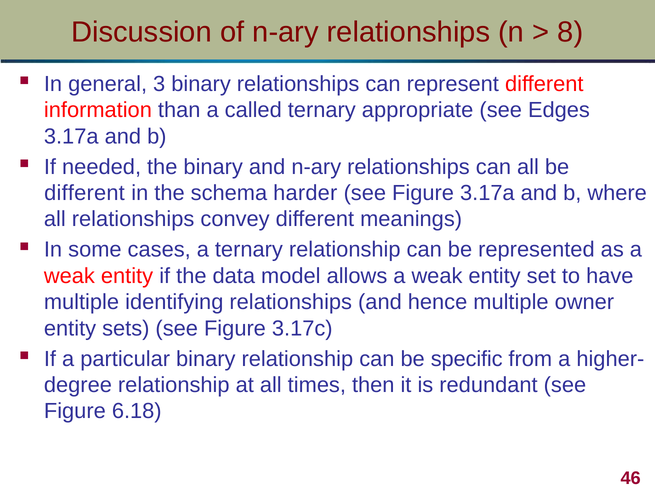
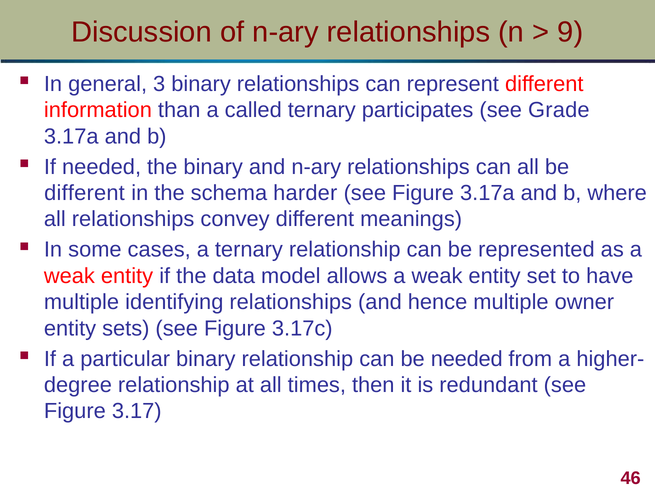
8: 8 -> 9 (570, 32)
appropriate: appropriate -> participates (418, 110)
Edges: Edges -> Grade (559, 110)
be specific: specific -> needed (467, 359)
6.18: 6.18 -> 3.17 (137, 411)
